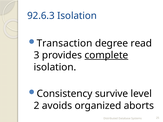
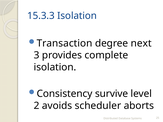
92.6.3: 92.6.3 -> 15.3.3 (41, 16)
read: read -> next (141, 43)
complete underline: present -> none (106, 55)
organized: organized -> scheduler (98, 106)
